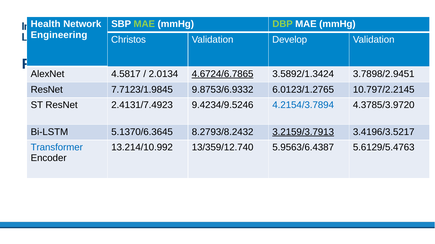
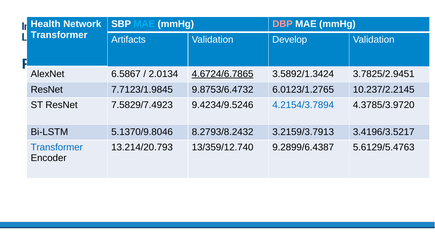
MAE colour: light green -> light blue (144, 24)
DBP colour: light green -> pink (283, 24)
Engineering: Engineering -> Transformer (59, 35)
Christos: Christos -> Artifacts (128, 40)
4.5817: 4.5817 -> 6.5867 (126, 74)
3.7898/2.9451: 3.7898/2.9451 -> 3.7825/2.9451 (384, 74)
9.8753/6.9332: 9.8753/6.9332 -> 9.8753/6.4732 (223, 90)
10.797/2.2145: 10.797/2.2145 -> 10.237/2.2145 (384, 90)
2.4131/7.4923: 2.4131/7.4923 -> 7.5829/7.4923 (142, 105)
5.1370/6.3645: 5.1370/6.3645 -> 5.1370/9.8046 (142, 132)
3.2159/3.7913 underline: present -> none (303, 132)
13.214/10.992: 13.214/10.992 -> 13.214/20.793 (142, 148)
5.9563/6.4387: 5.9563/6.4387 -> 9.2899/6.4387 (303, 148)
